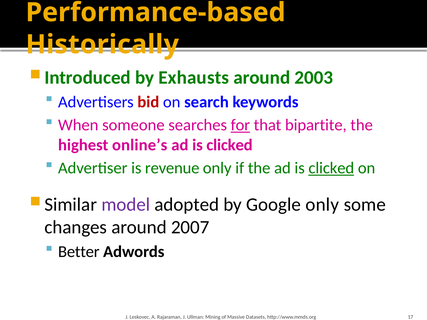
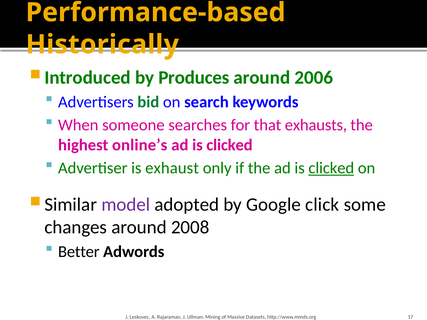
Exhausts: Exhausts -> Produces (194, 77)
2003: 2003 -> 2006 (314, 77)
bid colour: red -> green (148, 102)
for underline: present -> none (240, 125)
bipartite: bipartite -> exhausts (316, 125)
revenue: revenue -> exhaust (172, 168)
Google only: only -> click (322, 205)
2007: 2007 -> 2008 (190, 228)
